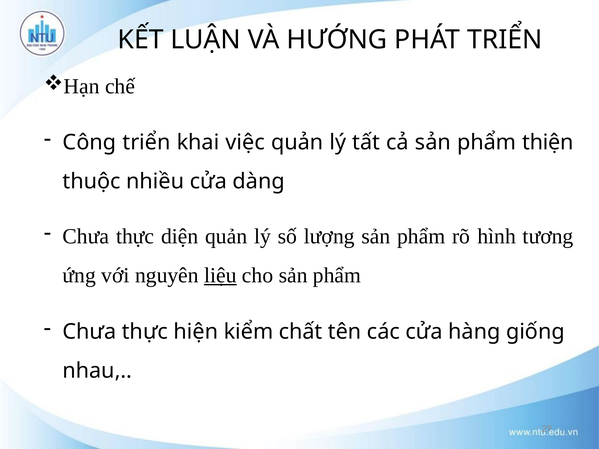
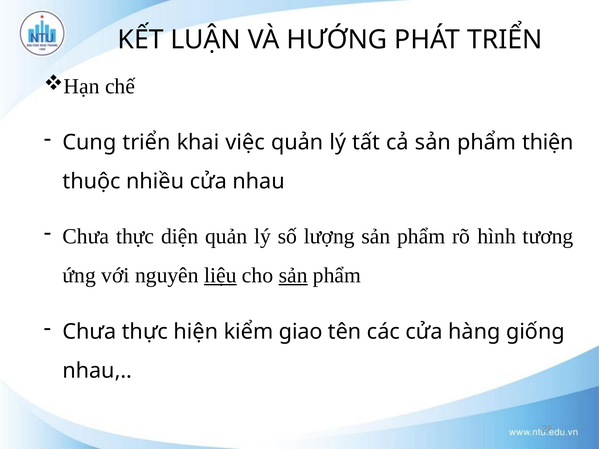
Công: Công -> Cung (89, 143)
cửa dàng: dàng -> nhau (259, 181)
sản underline: none -> present (293, 276)
chất: chất -> giao (301, 332)
